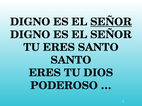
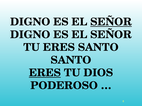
ERES underline: none -> present (45, 73)
